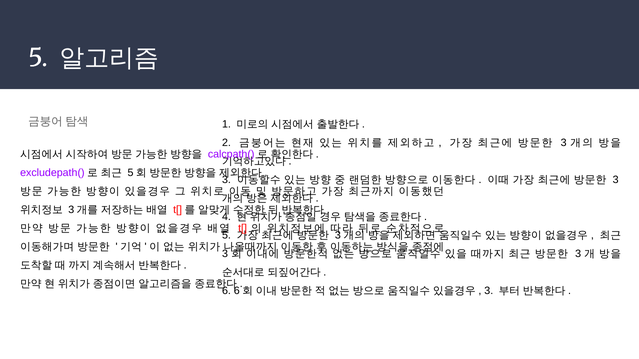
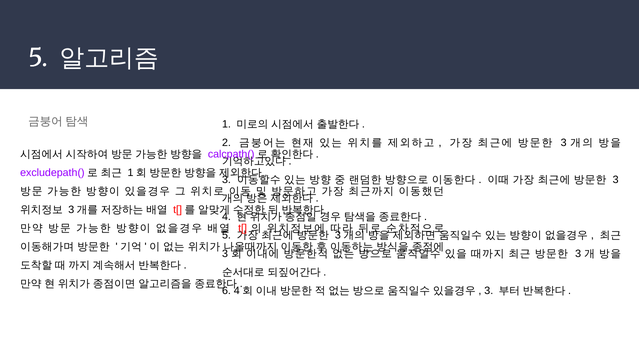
5: 5 -> 1 (131, 173)
6: 6 -> 4 (237, 291)
